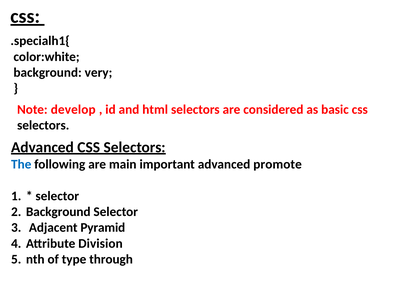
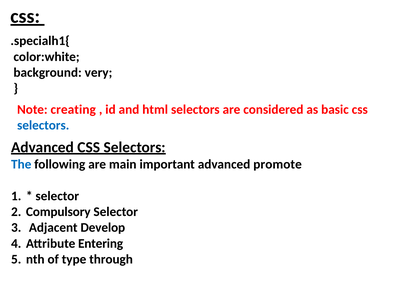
develop: develop -> creating (73, 109)
selectors colour: black -> blue (43, 125)
Background: Background -> Compulsory (58, 212)
Pyramid: Pyramid -> Develop (103, 228)
Division: Division -> Entering (101, 243)
